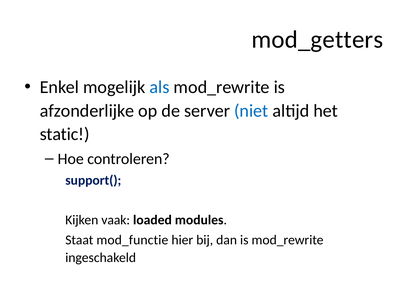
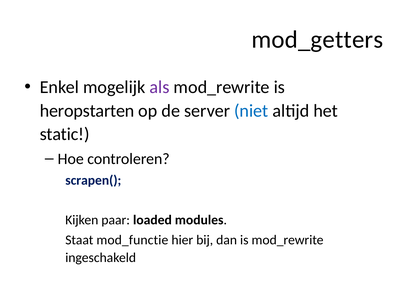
als colour: blue -> purple (160, 87)
afzonderlijke: afzonderlijke -> heropstarten (87, 111)
support(: support( -> scrapen( (93, 180)
vaak: vaak -> paar (116, 220)
